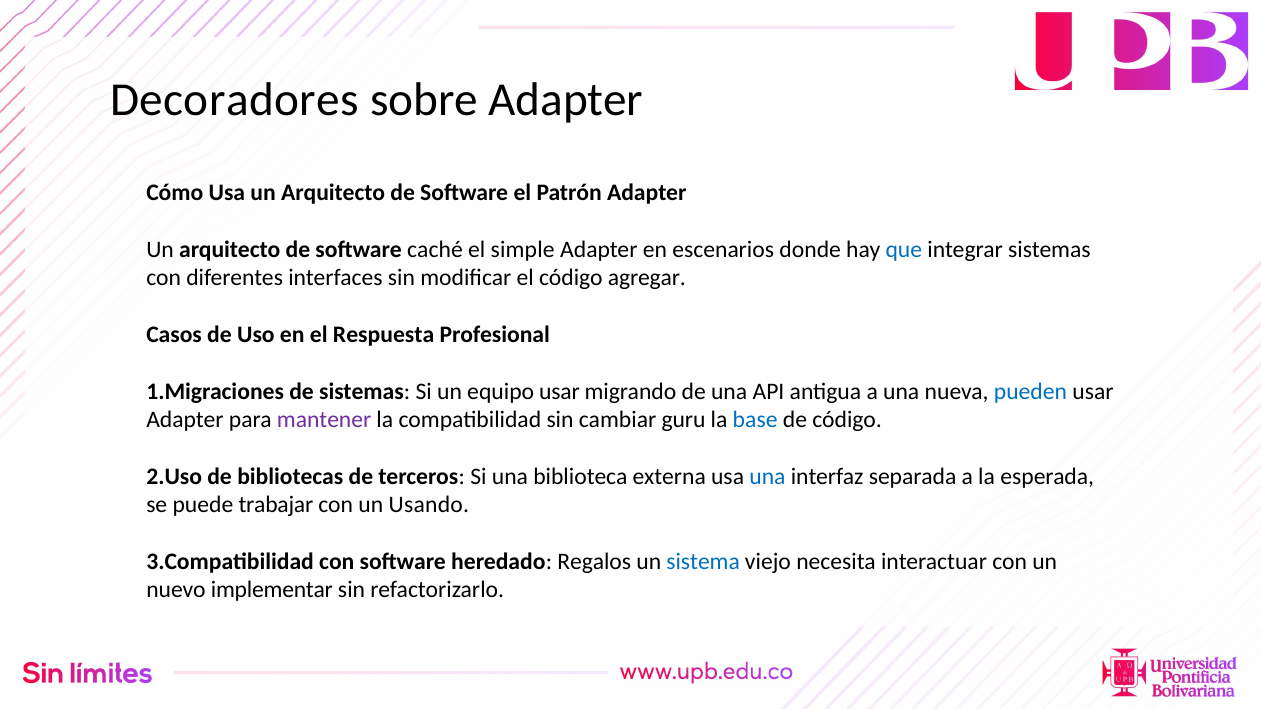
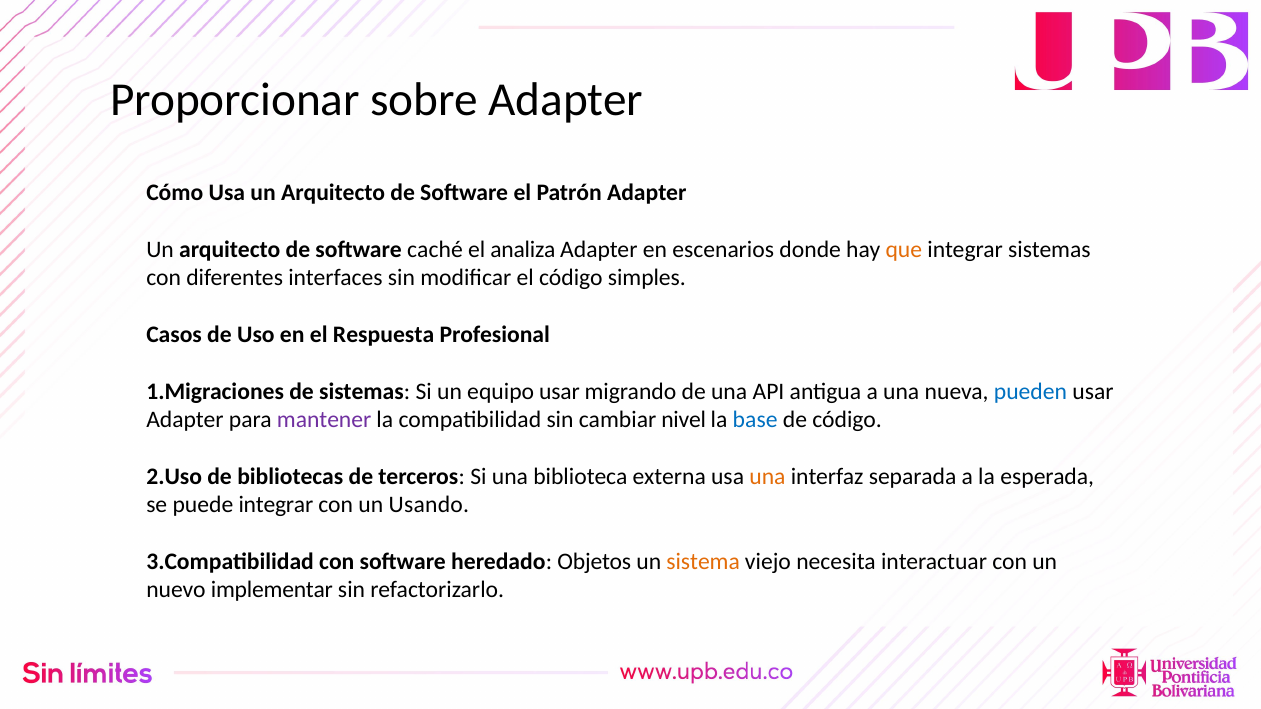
Decoradores: Decoradores -> Proporcionar (235, 100)
simple: simple -> analiza (523, 250)
que colour: blue -> orange (904, 250)
agregar: agregar -> simples (647, 278)
guru: guru -> nivel (684, 420)
una colour: blue -> orange (767, 477)
puede trabajar: trabajar -> integrar (276, 505)
Regalos: Regalos -> Objetos (594, 562)
sistema colour: blue -> orange (703, 562)
